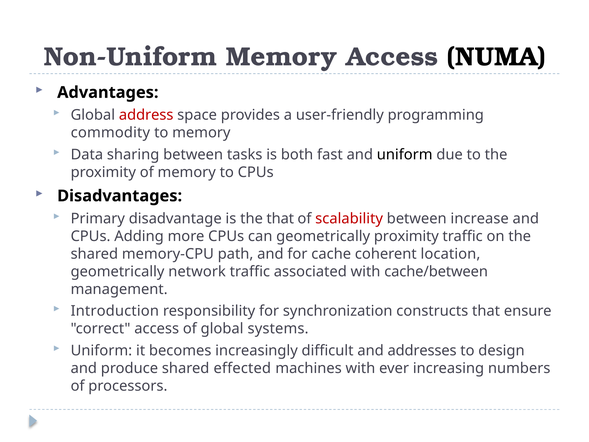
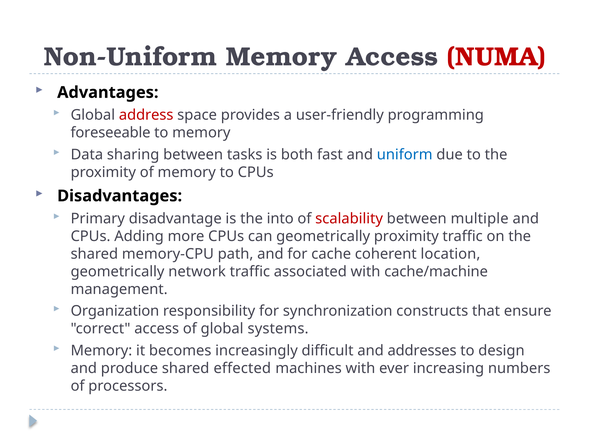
NUMA colour: black -> red (496, 57)
commodity: commodity -> foreseeable (111, 133)
uniform colour: black -> blue (405, 154)
the that: that -> into (280, 218)
increase: increase -> multiple (480, 218)
cache/between: cache/between -> cache/machine (436, 271)
Introduction: Introduction -> Organization (115, 311)
Uniform: Uniform -> Memory (101, 350)
